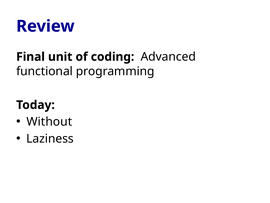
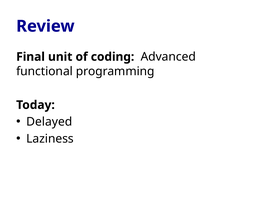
Without: Without -> Delayed (49, 122)
